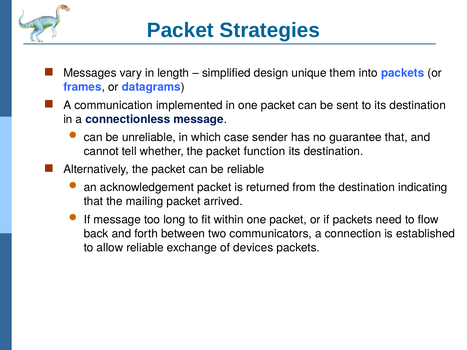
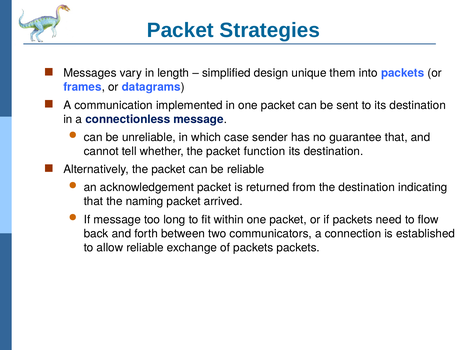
mailing: mailing -> naming (145, 202)
of devices: devices -> packets (253, 248)
